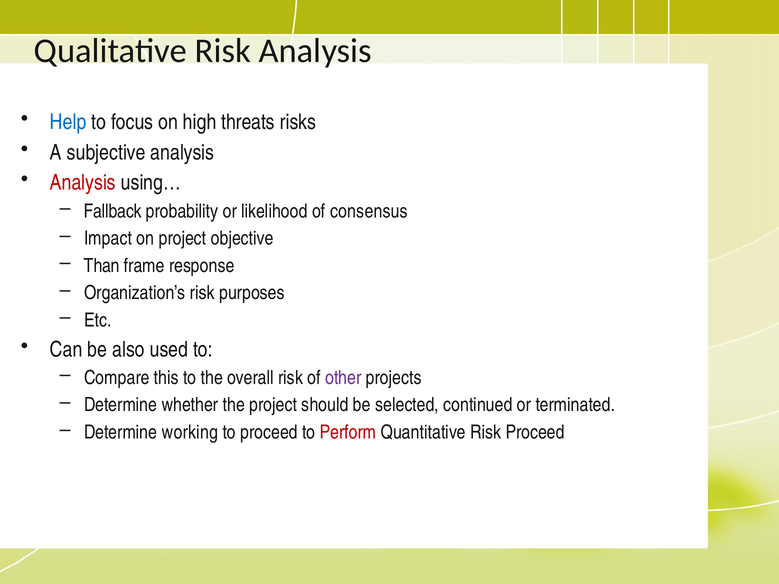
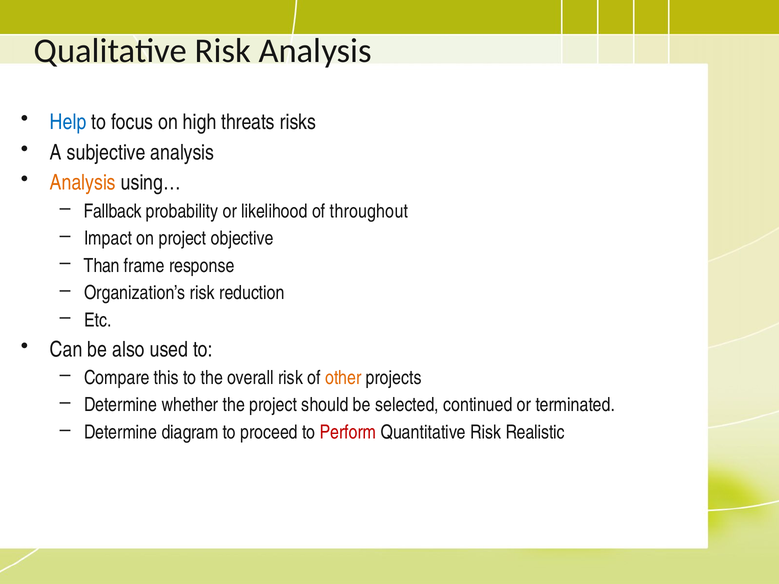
Analysis colour: red -> orange (83, 183)
consensus: consensus -> throughout (369, 211)
purposes: purposes -> reduction (252, 293)
other colour: purple -> orange (343, 378)
working: working -> diagram (190, 432)
Risk Proceed: Proceed -> Realistic (535, 432)
